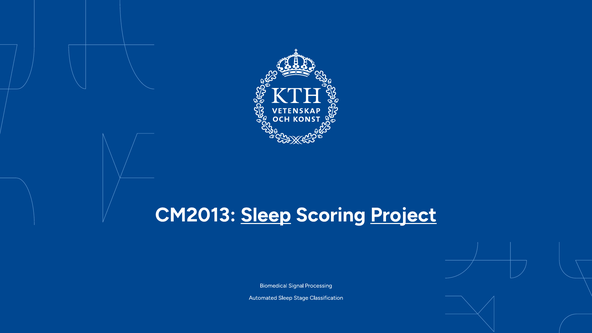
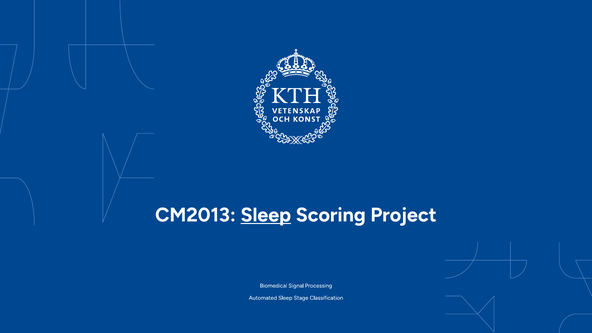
Project underline: present -> none (403, 215)
